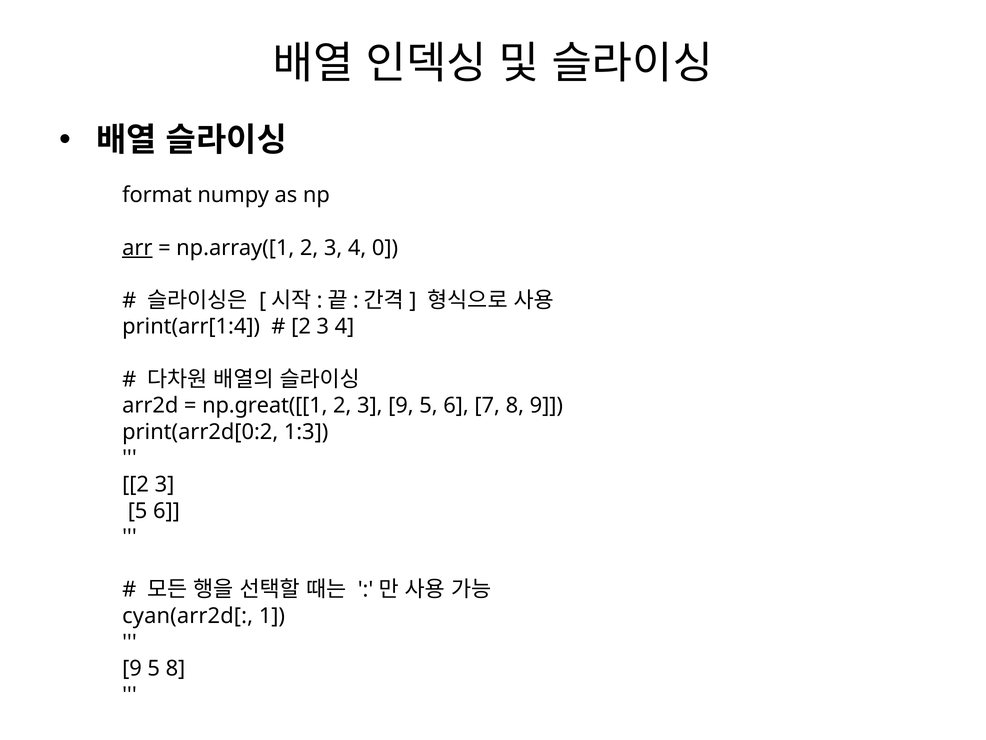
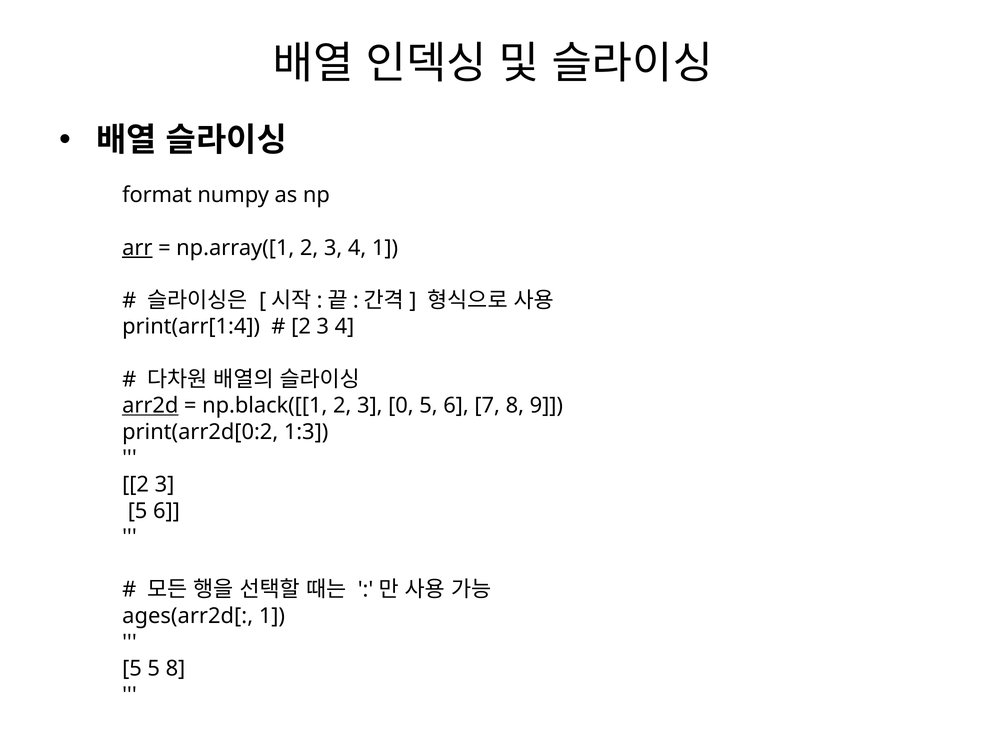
4 0: 0 -> 1 (385, 248)
arr2d underline: none -> present (150, 405)
np.great([[1: np.great([[1 -> np.black([[1 (265, 405)
3 9: 9 -> 0 (401, 405)
cyan(arr2d[: cyan(arr2d[ -> ages(arr2d[ (188, 616)
9: 9 -> 5 (132, 668)
